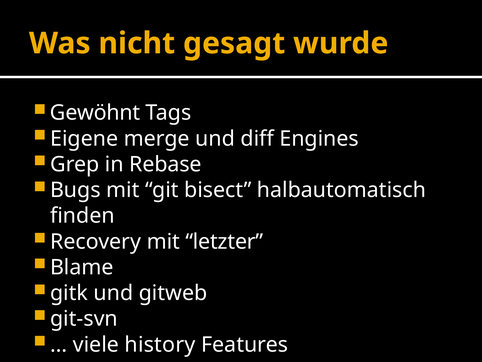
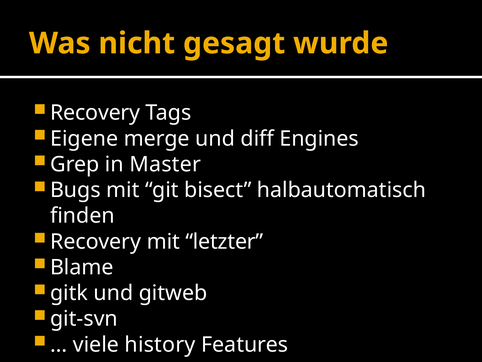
Gewöhnt: Gewöhnt -> Recovery (95, 113)
Rebase: Rebase -> Master (165, 164)
